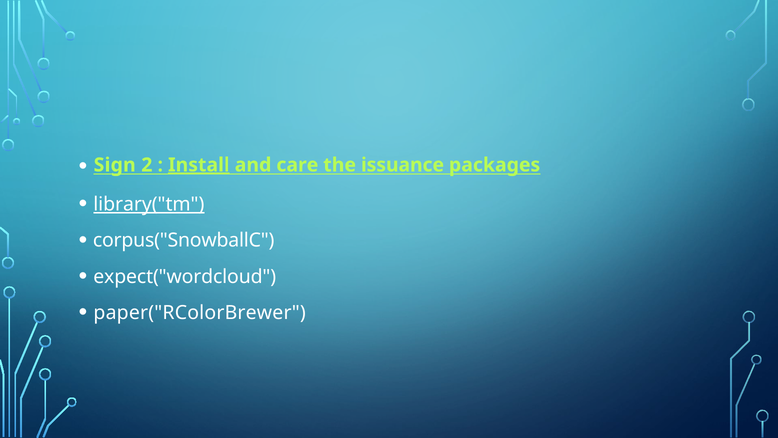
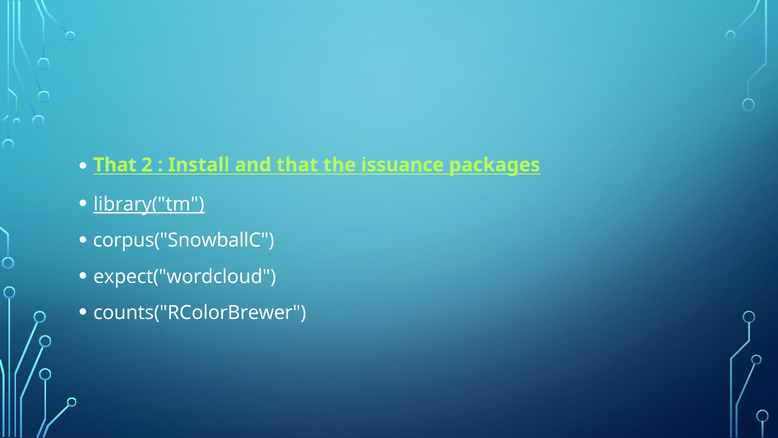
Sign: Sign -> That (115, 165)
Install underline: present -> none (199, 165)
and care: care -> that (297, 165)
paper("RColorBrewer: paper("RColorBrewer -> counts("RColorBrewer (200, 312)
